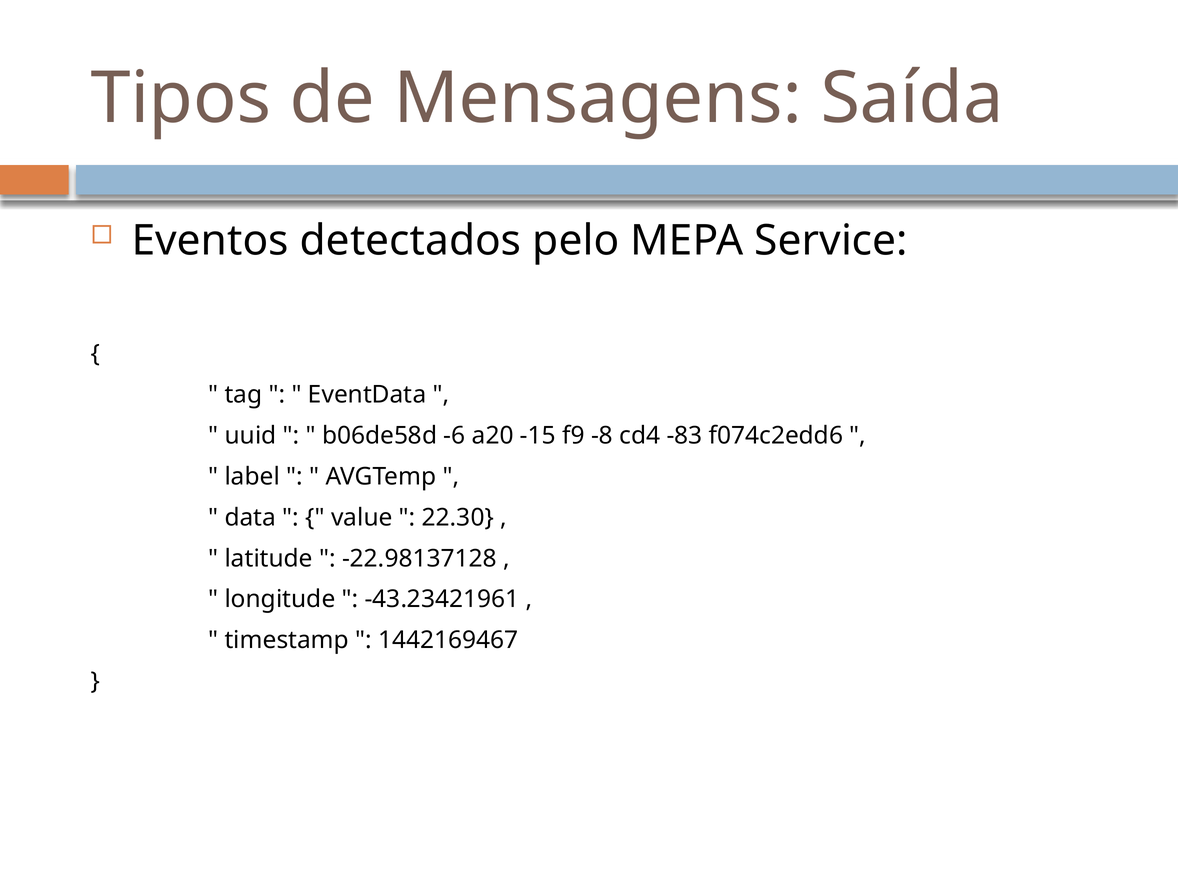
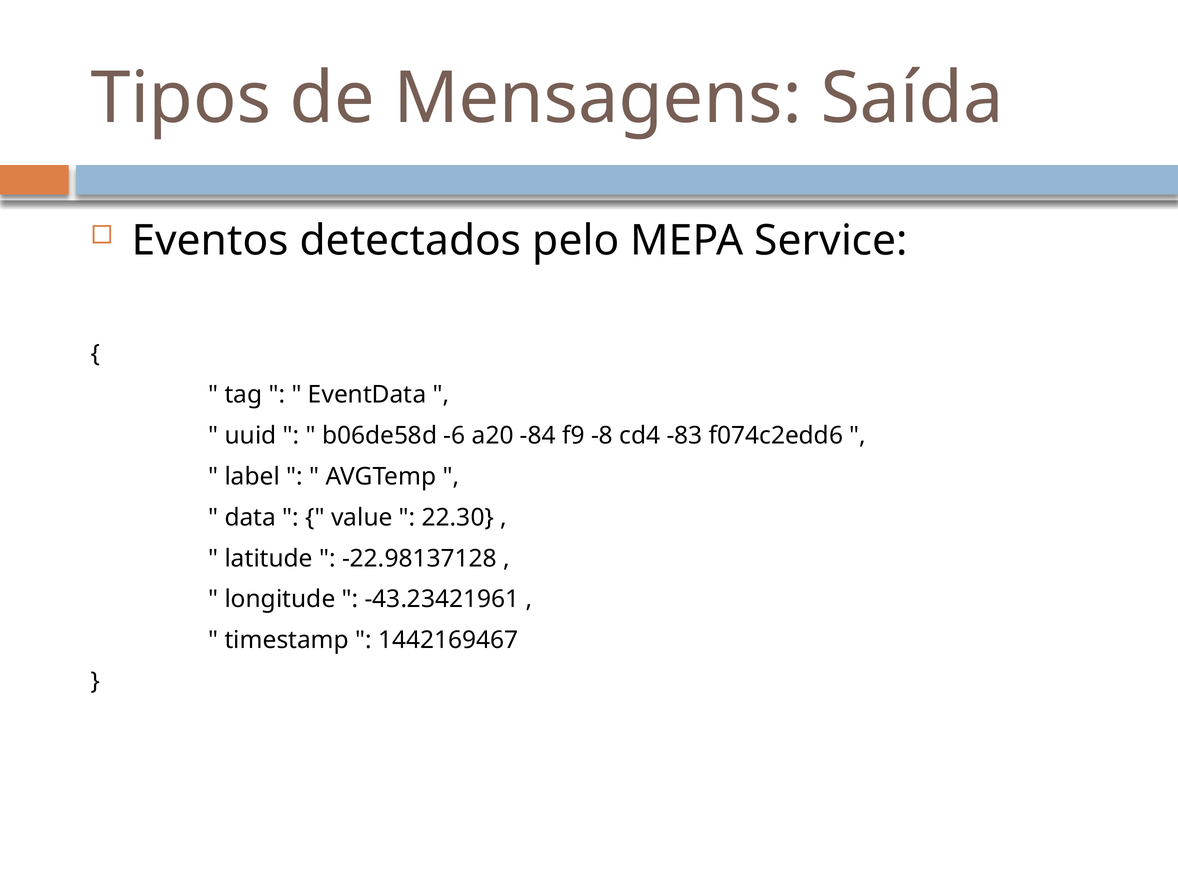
-15: -15 -> -84 (538, 435)
